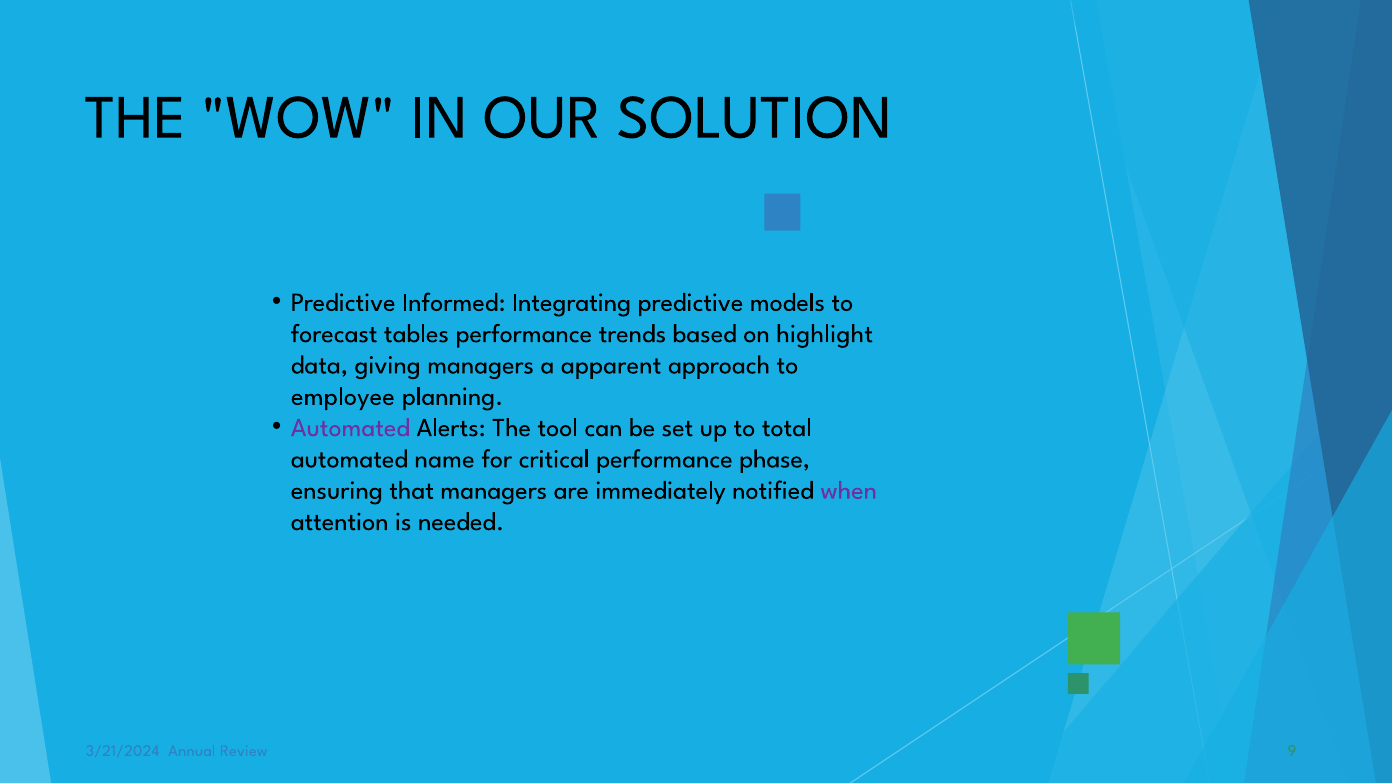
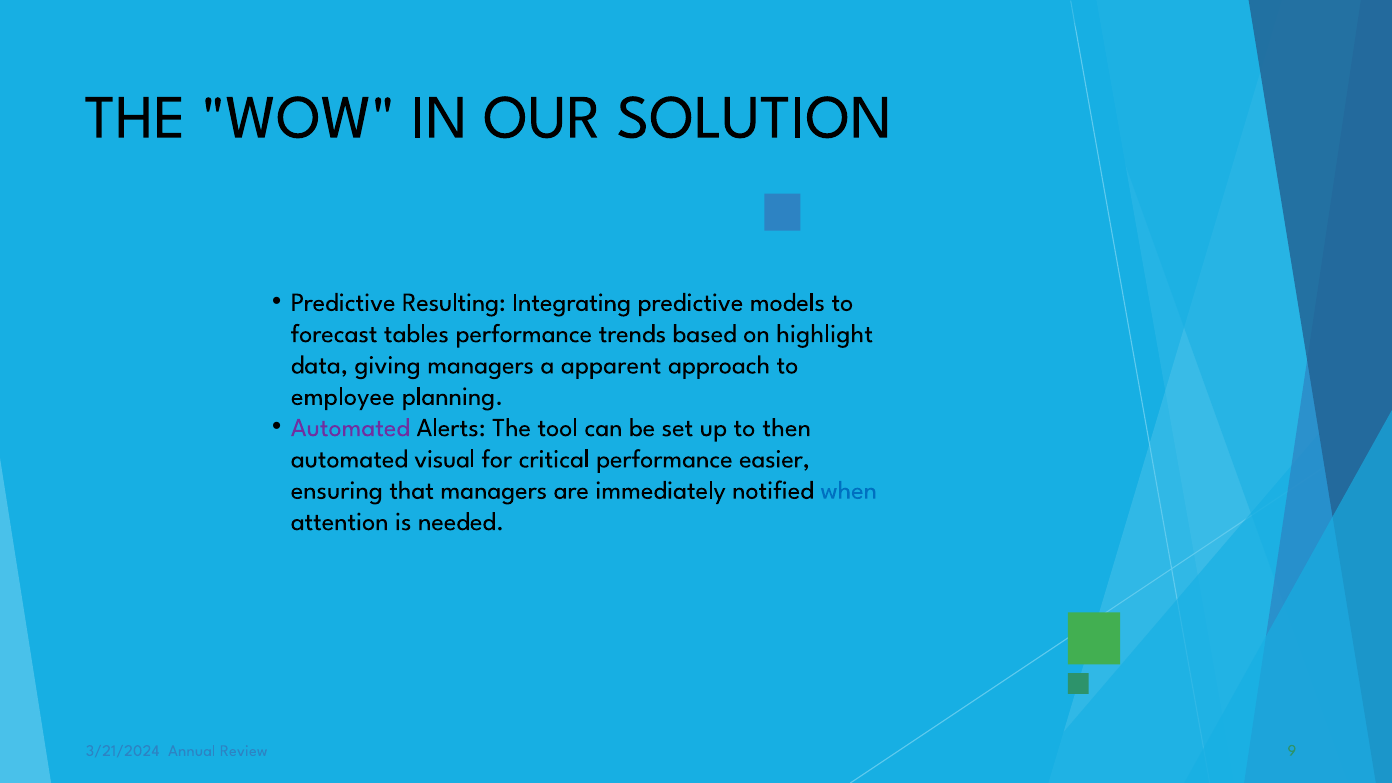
Informed: Informed -> Resulting (454, 302)
total: total -> then (787, 427)
name: name -> visual (445, 459)
phase: phase -> easier (775, 459)
when colour: purple -> blue (849, 490)
